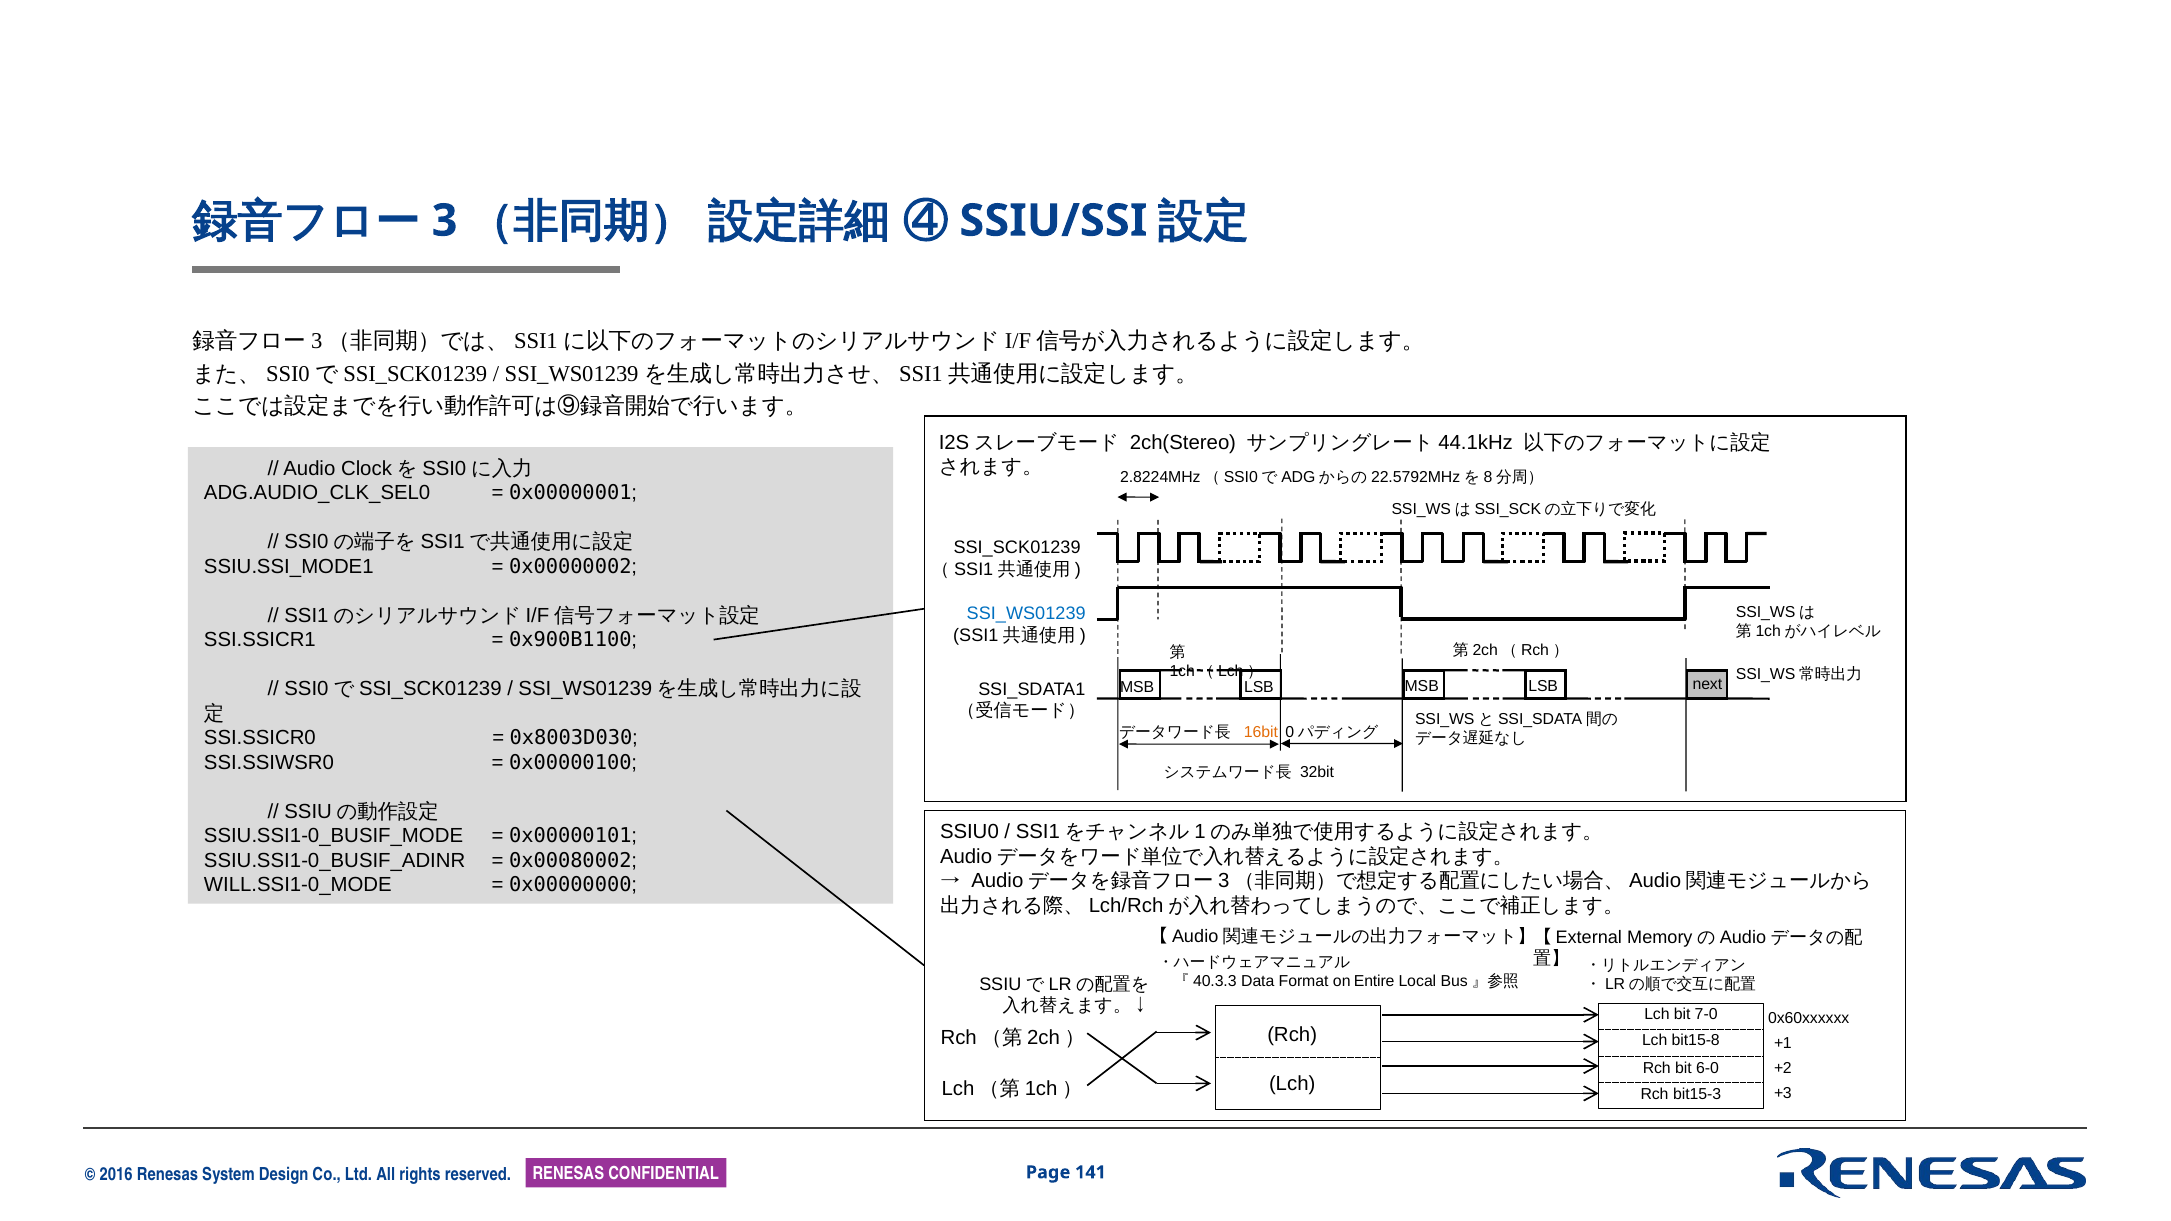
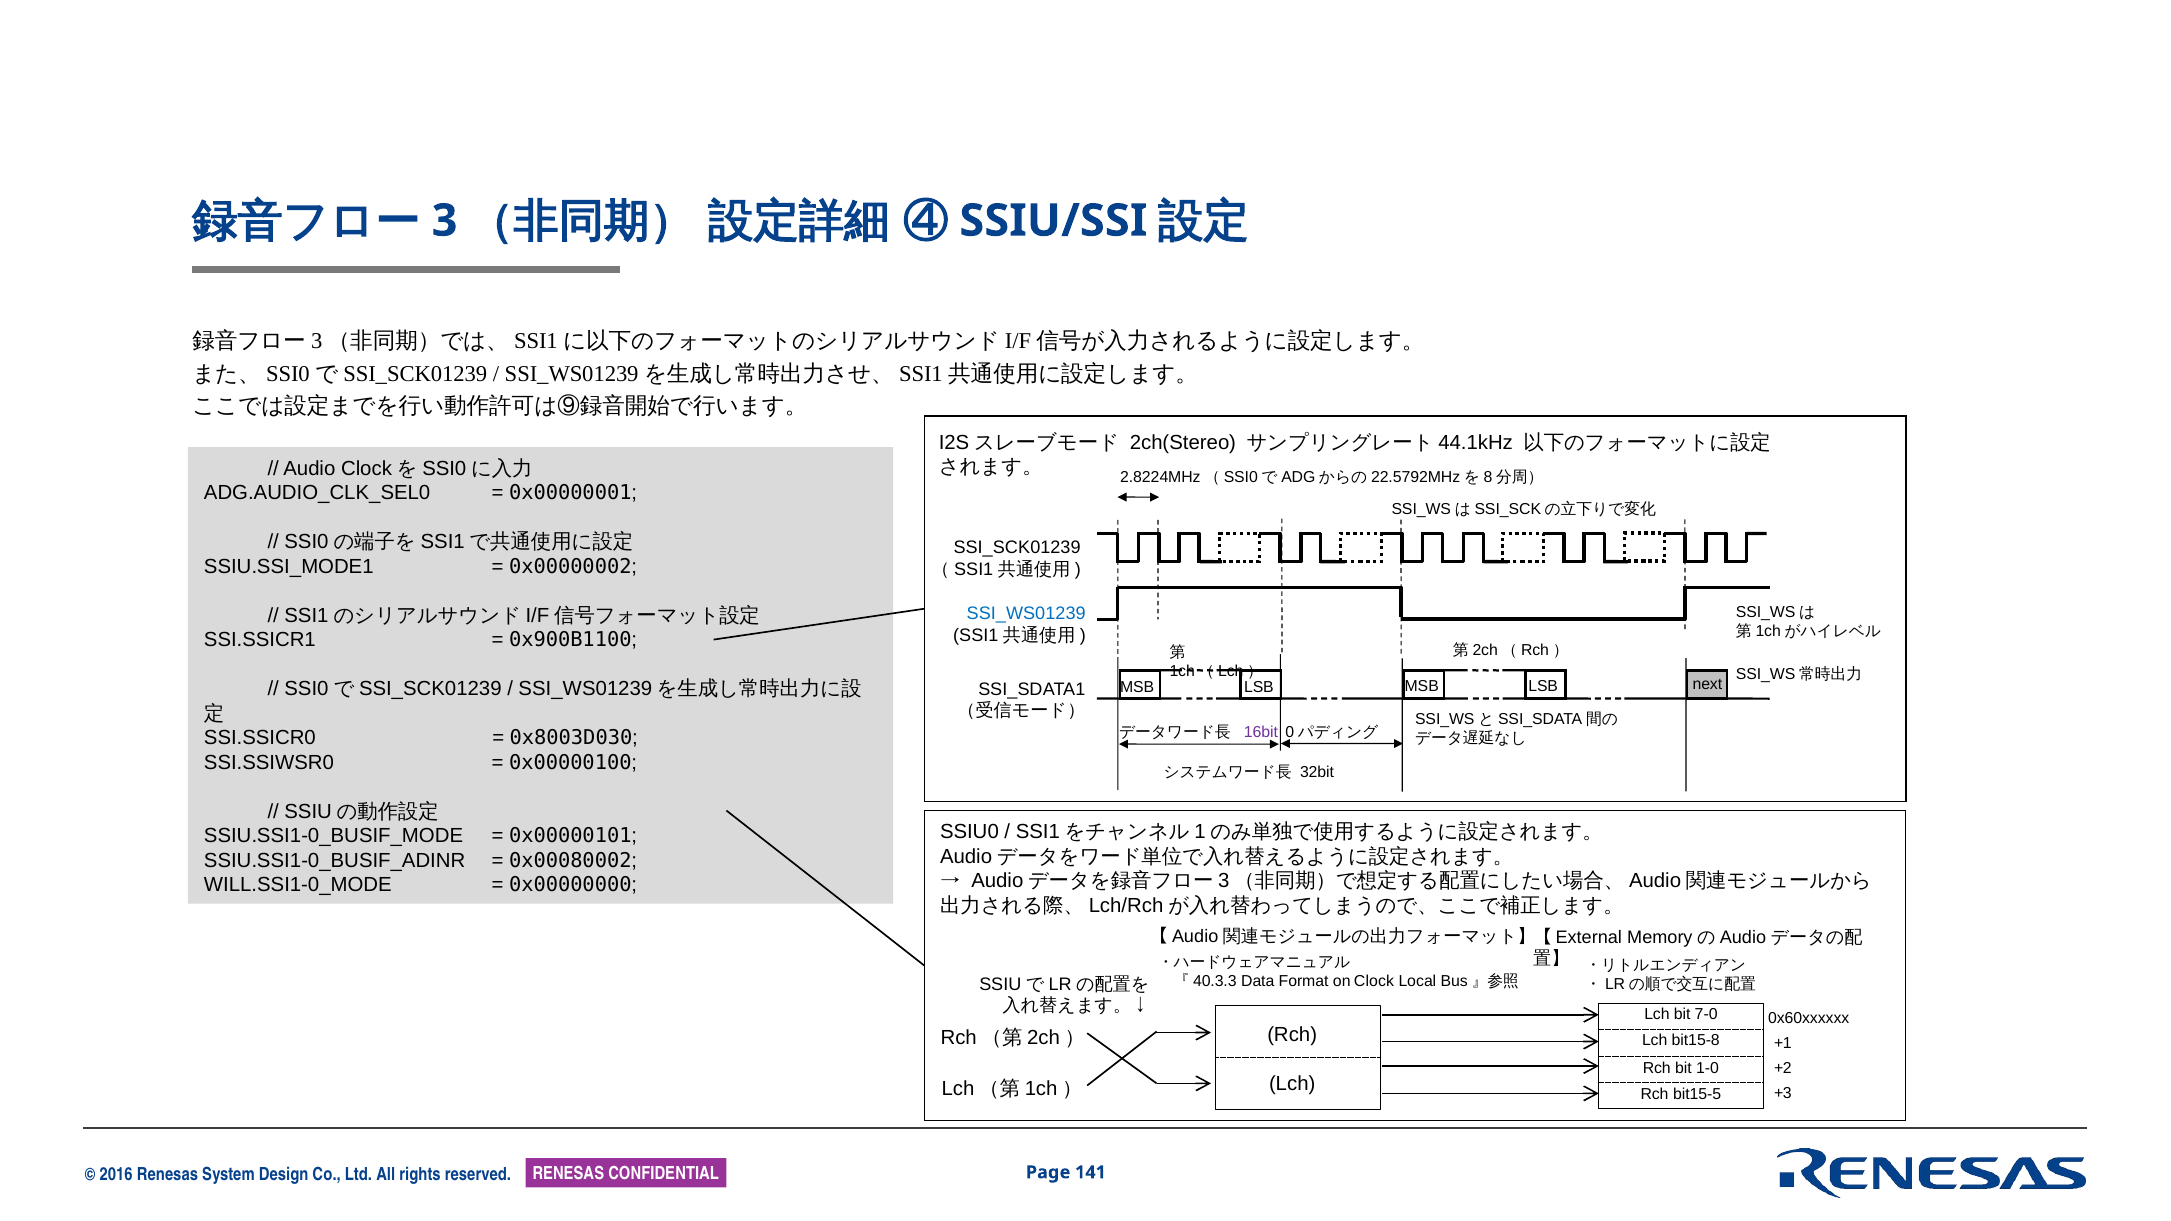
16bit colour: orange -> purple (1261, 733)
Entire: Entire -> Clock (1374, 981)
6-0: 6-0 -> 1-0 (1708, 1068)
bit15-3: bit15-3 -> bit15-5 (1697, 1094)
